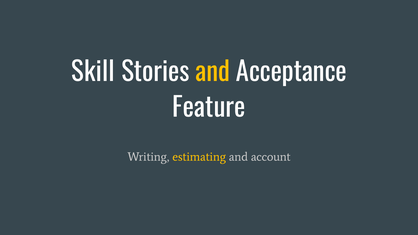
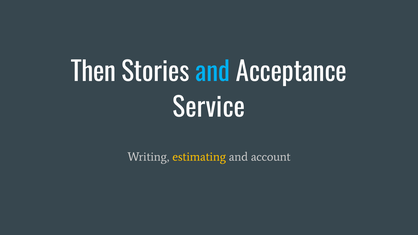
Skill: Skill -> Then (93, 72)
and colour: yellow -> light blue (213, 72)
Feature: Feature -> Service (209, 108)
